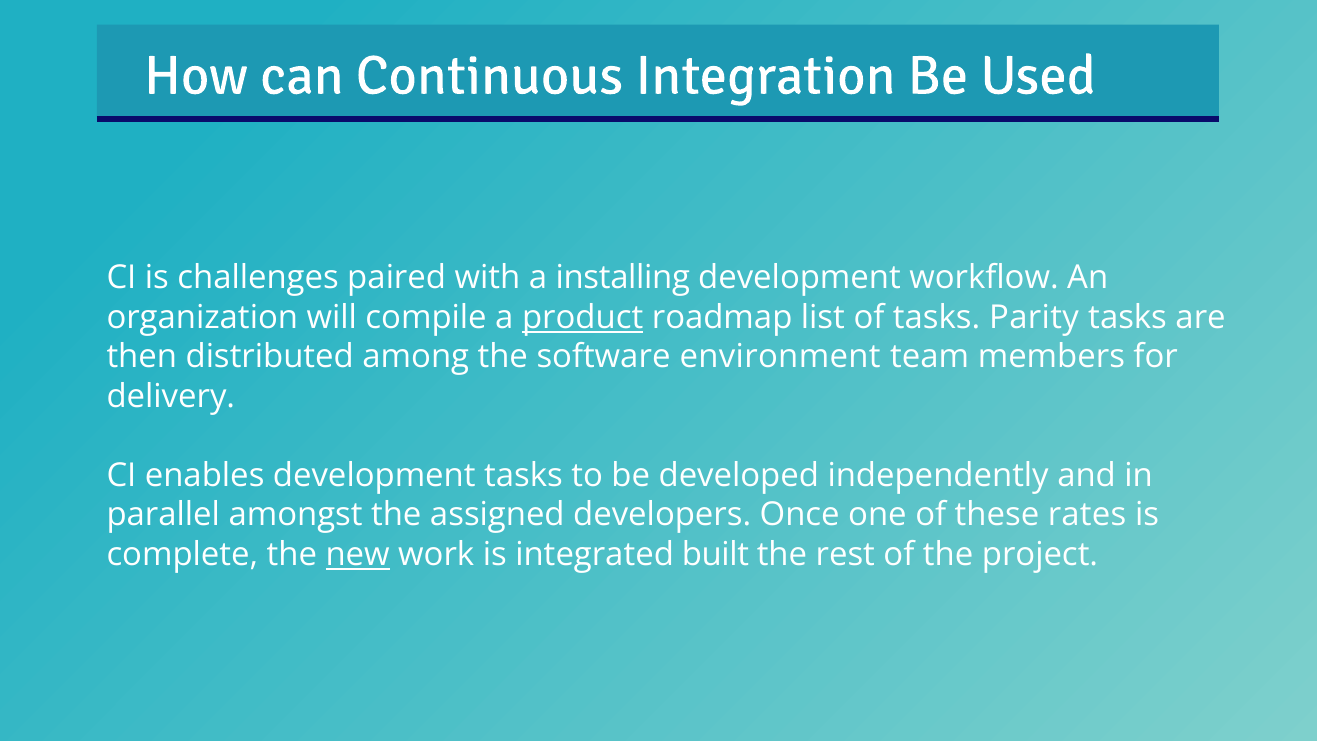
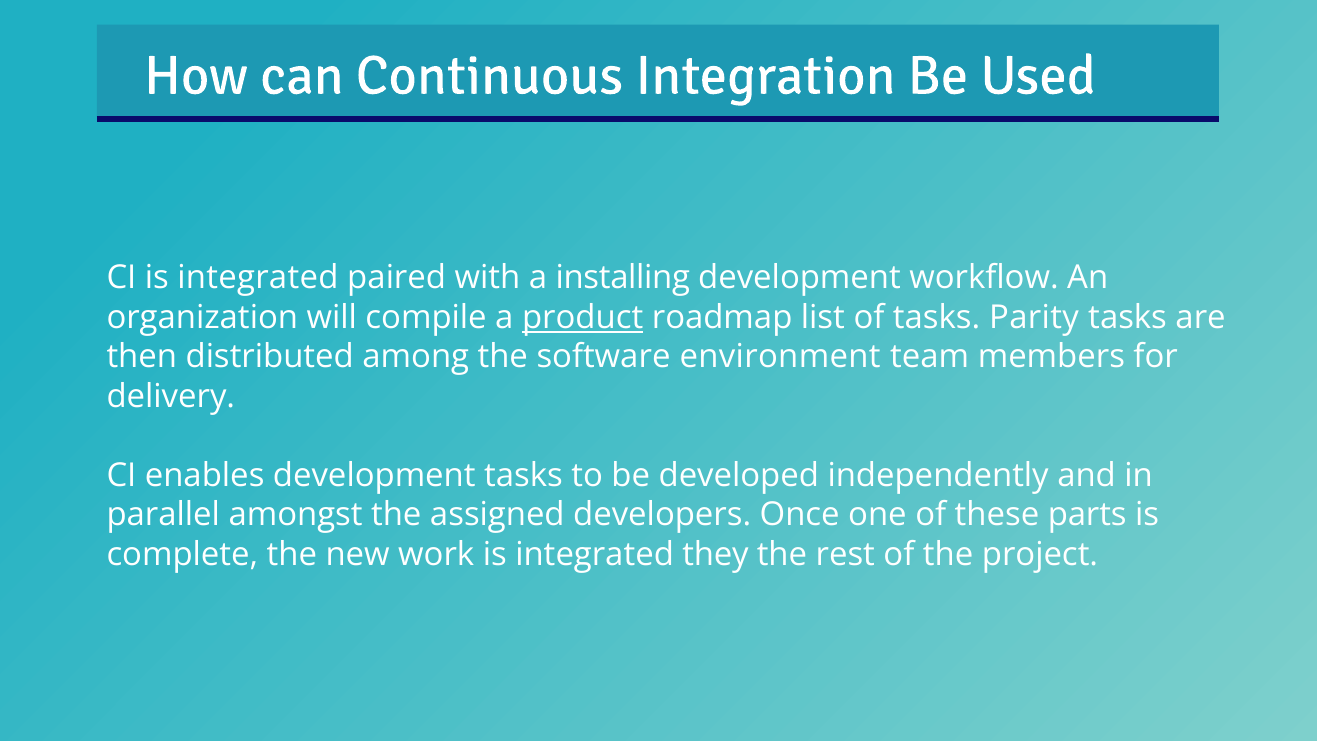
CI is challenges: challenges -> integrated (258, 278)
rates: rates -> parts (1087, 515)
new underline: present -> none (358, 554)
built: built -> they (715, 554)
